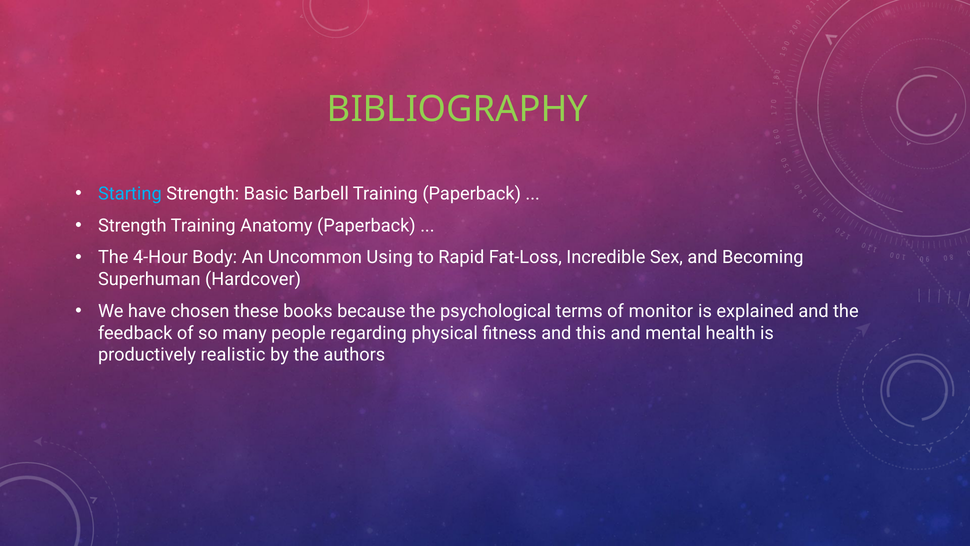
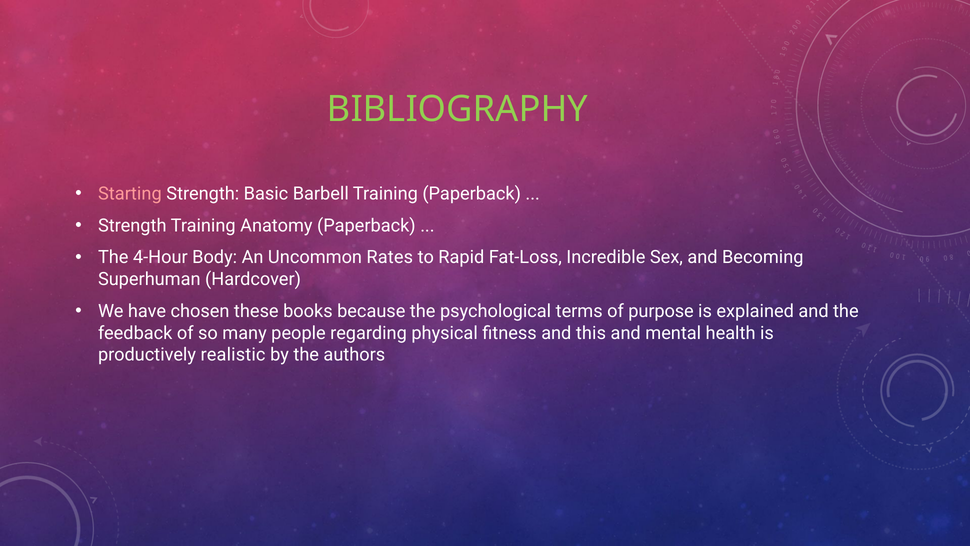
Starting colour: light blue -> pink (130, 193)
Using: Using -> Rates (390, 257)
monitor: monitor -> purpose (661, 311)
